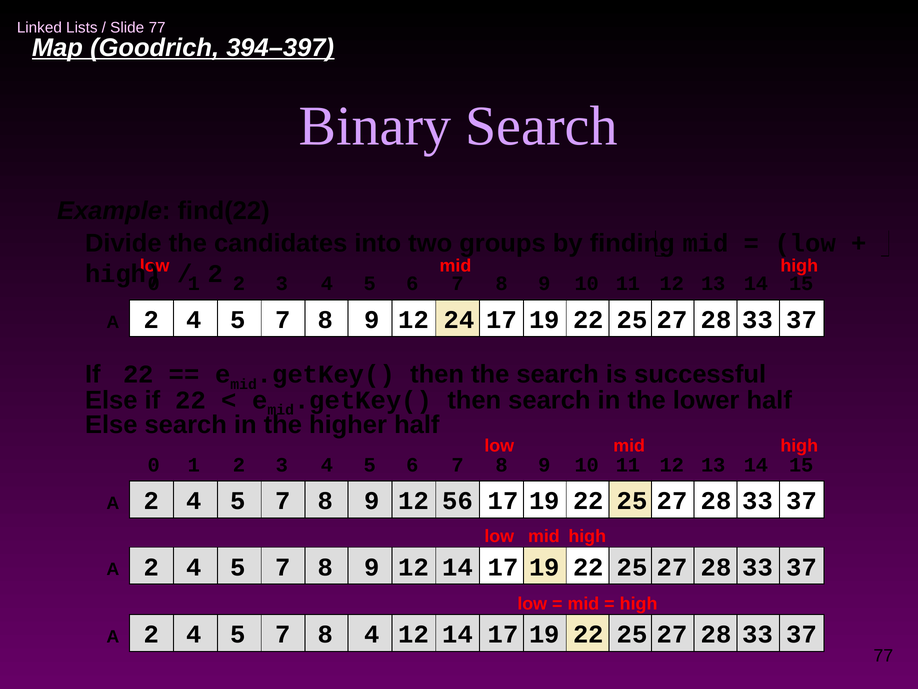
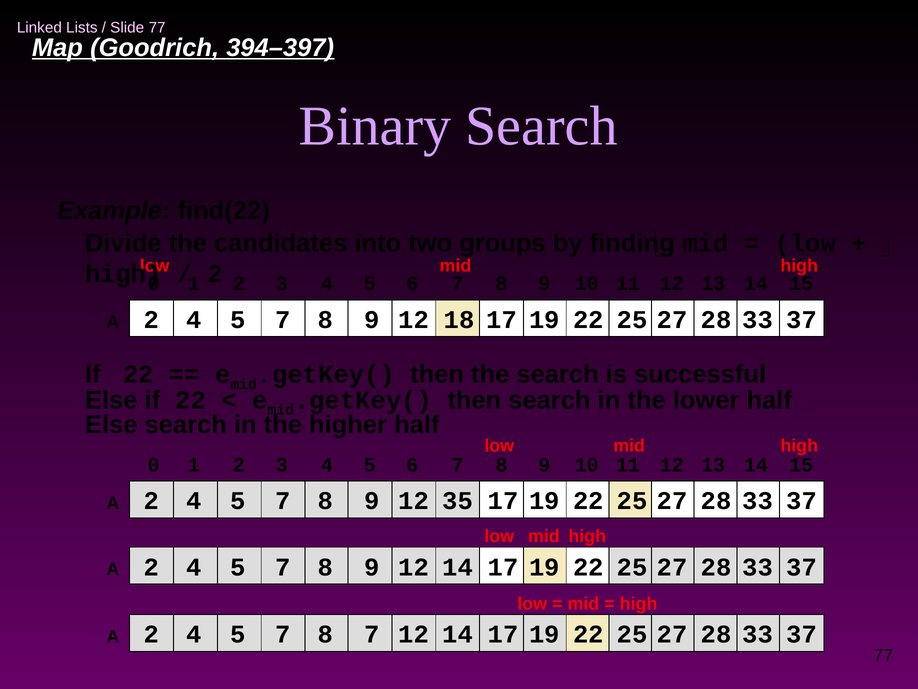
24: 24 -> 18 (459, 319)
56: 56 -> 35 (458, 501)
8 4: 4 -> 7 (372, 634)
